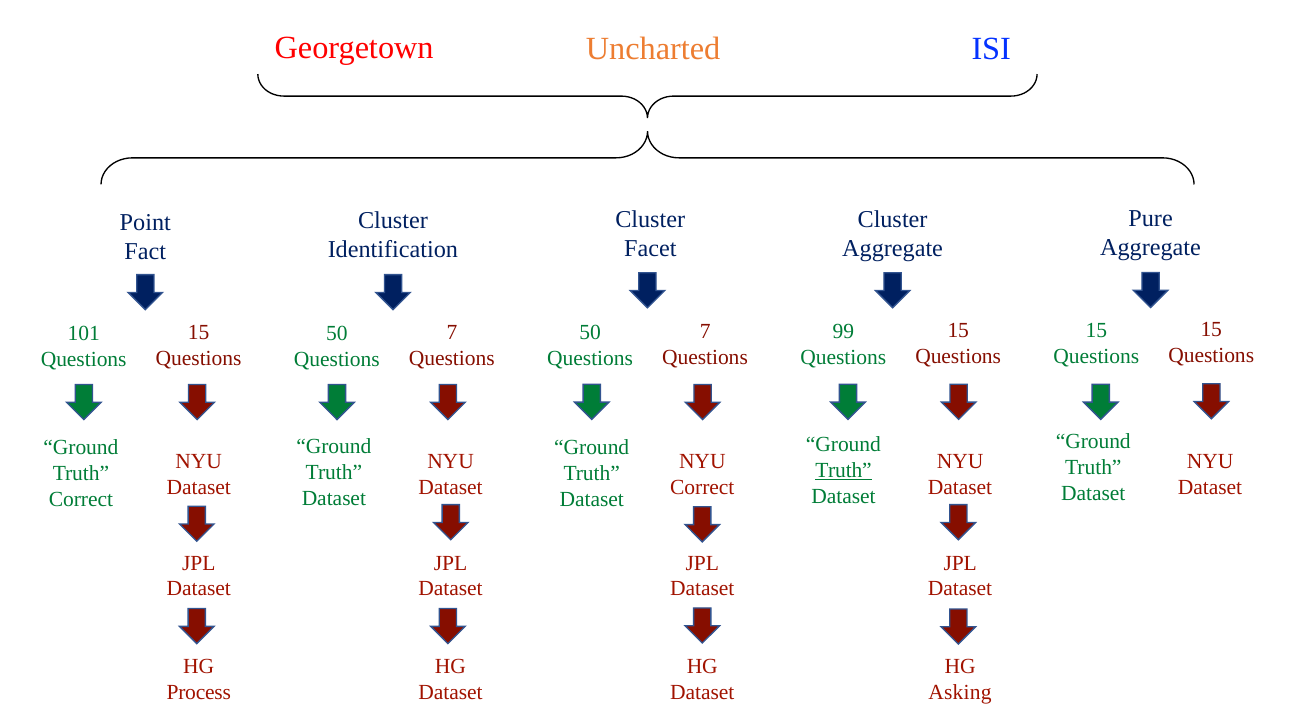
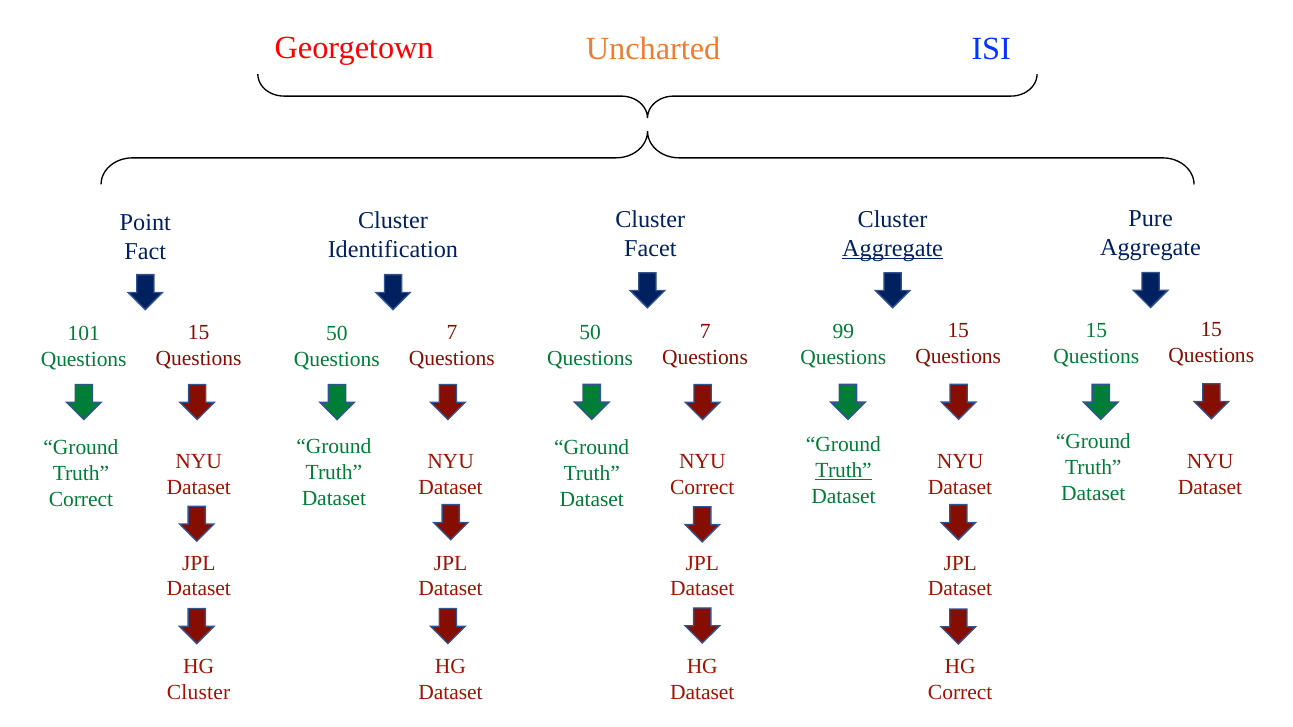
Aggregate underline: none -> present (893, 248)
Process: Process -> Cluster (199, 693)
Asking: Asking -> Correct (960, 693)
